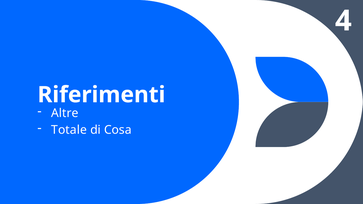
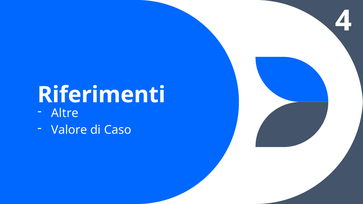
Totale: Totale -> Valore (69, 130)
Cosa: Cosa -> Caso (118, 130)
